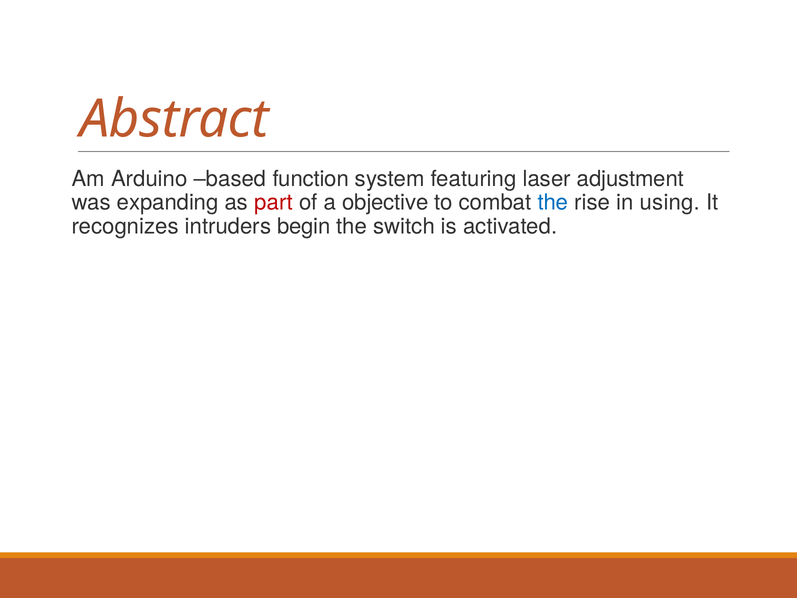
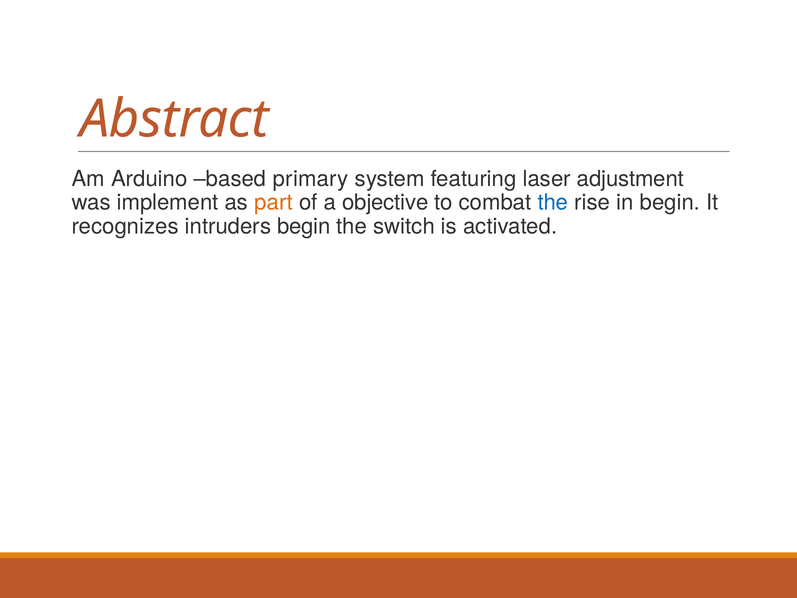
function: function -> primary (311, 179)
expanding: expanding -> implement (168, 203)
part colour: red -> orange (274, 203)
in using: using -> begin (670, 203)
